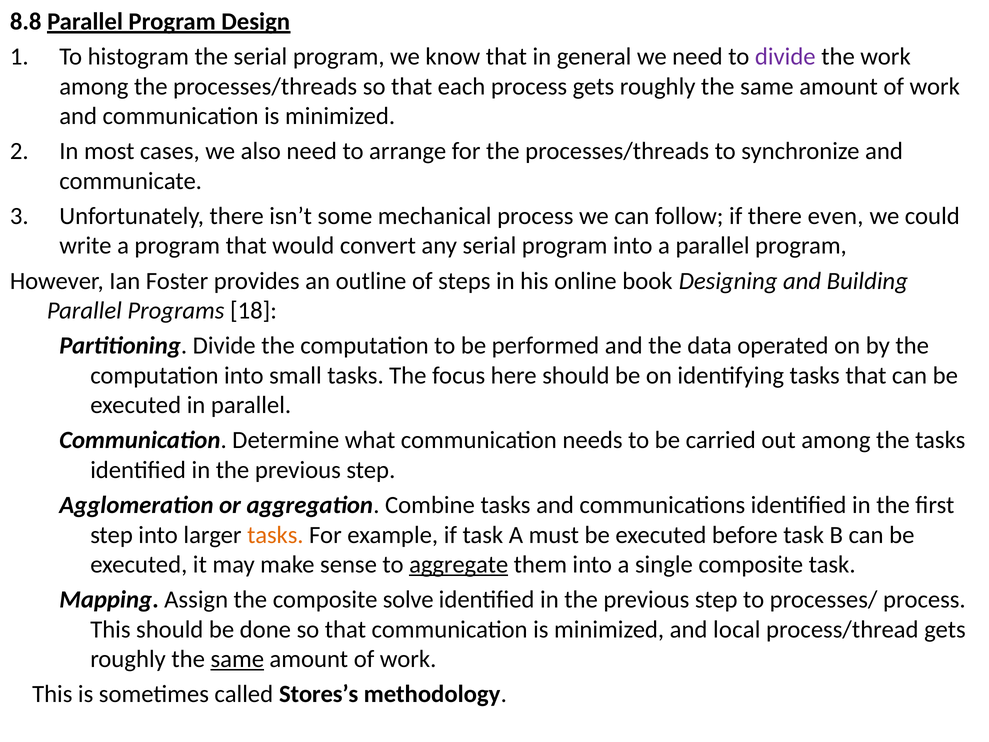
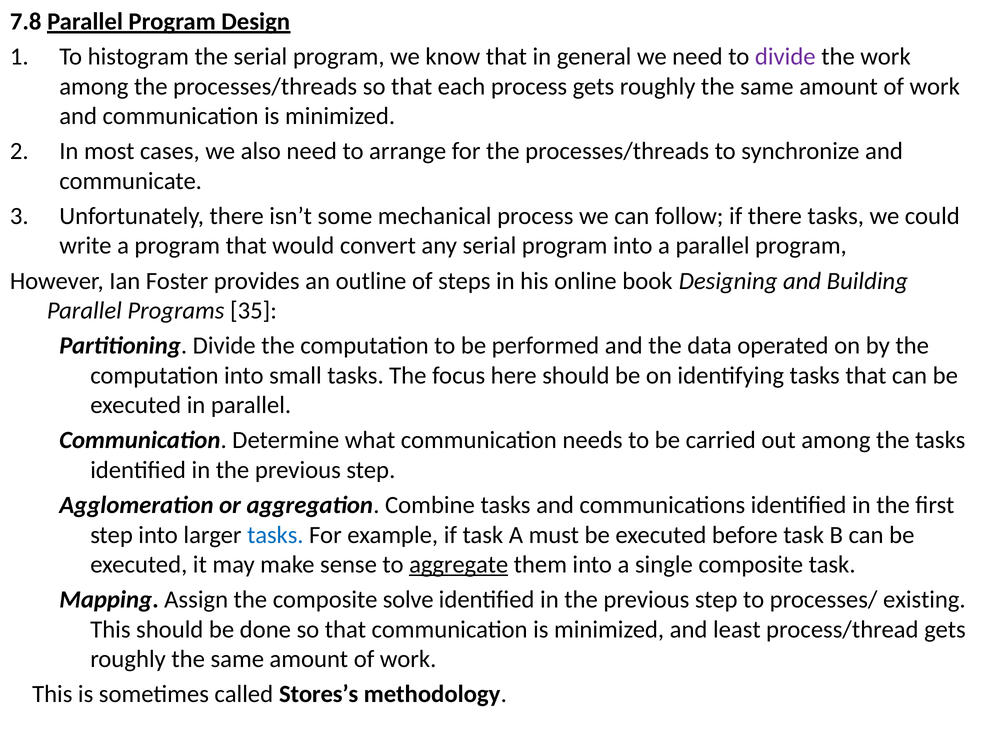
8.8: 8.8 -> 7.8 (26, 22)
there even: even -> tasks (836, 216)
18: 18 -> 35 (253, 311)
tasks colour: orange -> blue (275, 535)
processes/ process: process -> existing (924, 599)
local: local -> least (737, 629)
same underline: present -> none (237, 659)
